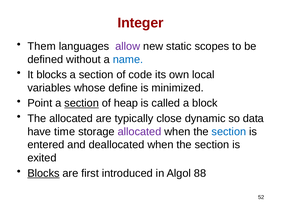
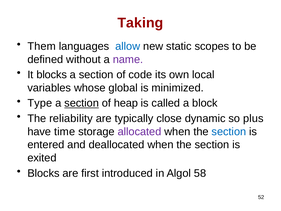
Integer: Integer -> Taking (140, 23)
allow colour: purple -> blue (128, 46)
name colour: blue -> purple (128, 59)
define: define -> global (123, 88)
Point: Point -> Type (40, 103)
The allocated: allocated -> reliability (71, 118)
data: data -> plus (253, 118)
Blocks underline: present -> none (43, 173)
88: 88 -> 58 (200, 173)
